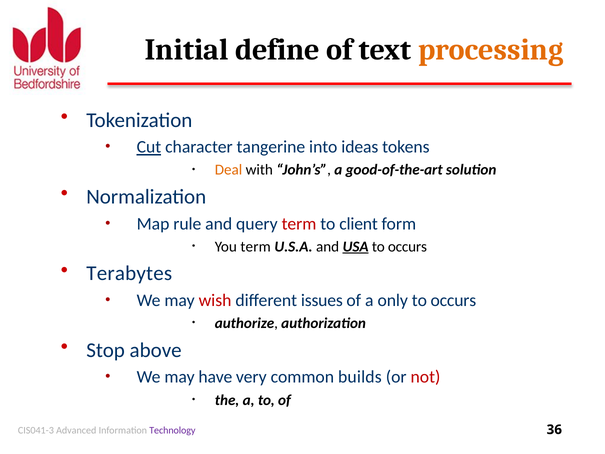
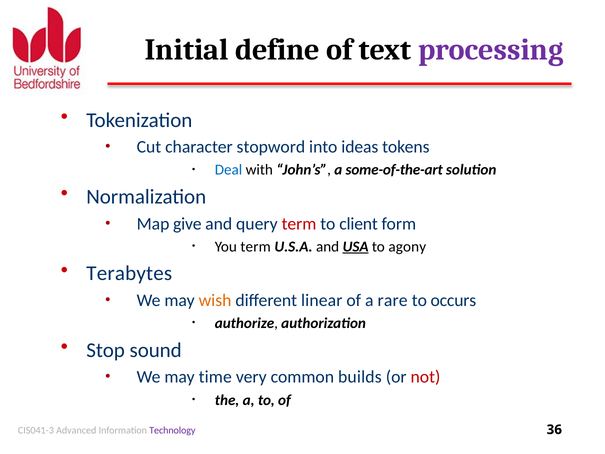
processing colour: orange -> purple (491, 50)
Cut underline: present -> none (149, 147)
tangerine: tangerine -> stopword (271, 147)
Deal colour: orange -> blue (229, 170)
good-of-the-art: good-of-the-art -> some-of-the-art (394, 170)
rule: rule -> give (187, 224)
occurs: occurs -> agony (407, 247)
wish colour: red -> orange (215, 300)
issues: issues -> linear (322, 300)
only: only -> rare (393, 300)
above: above -> sound (156, 350)
have: have -> time (215, 377)
